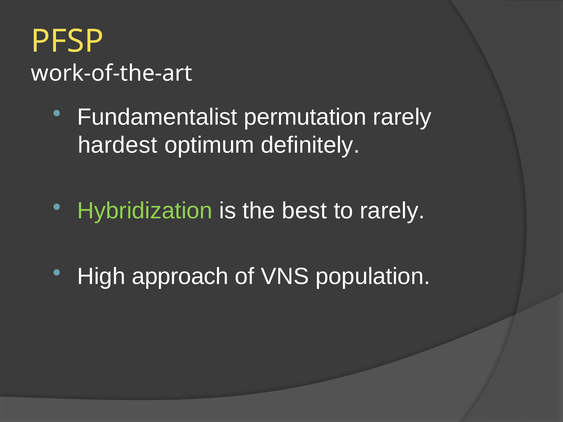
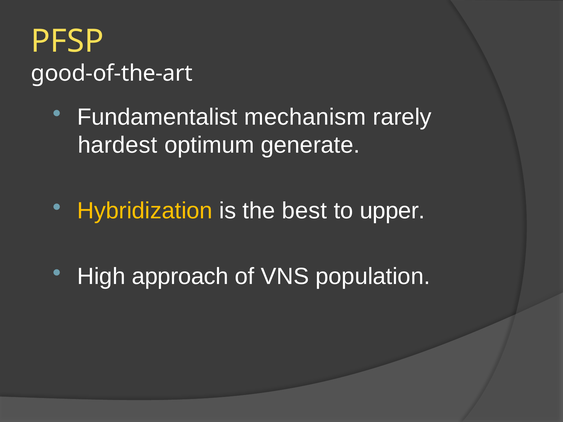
work-of-the-art: work-of-the-art -> good-of-the-art (112, 73)
permutation: permutation -> mechanism (305, 117)
definitely: definitely -> generate (310, 145)
Hybridization colour: light green -> yellow (145, 211)
to rarely: rarely -> upper (393, 211)
